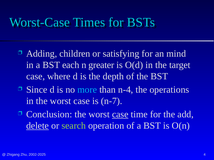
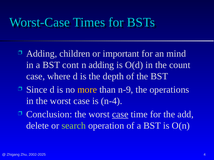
satisfying: satisfying -> important (121, 54)
each: each -> cont (71, 65)
n greater: greater -> adding (101, 65)
target: target -> count (180, 65)
more colour: light blue -> yellow (87, 90)
n-4: n-4 -> n-9 (126, 90)
n-7: n-7 -> n-4 (112, 101)
delete underline: present -> none (38, 126)
